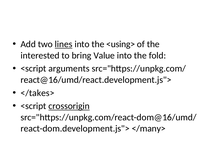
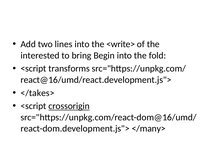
lines underline: present -> none (64, 44)
<using>: <using> -> <write> (121, 44)
Value: Value -> Begin (104, 56)
arguments: arguments -> transforms (69, 69)
